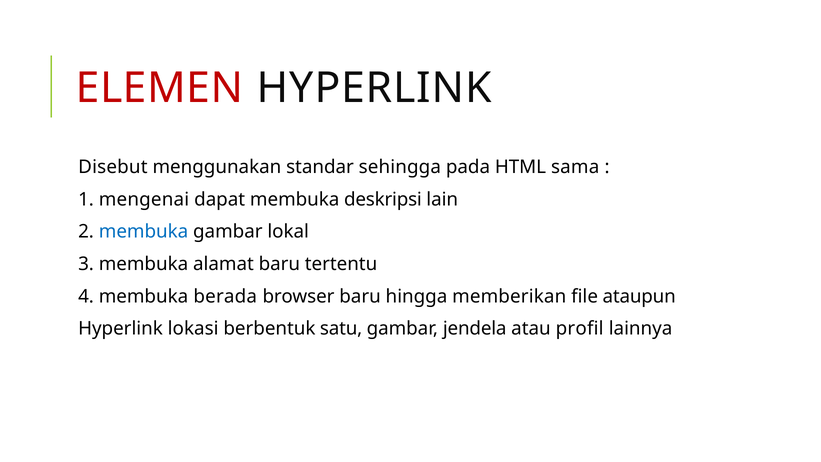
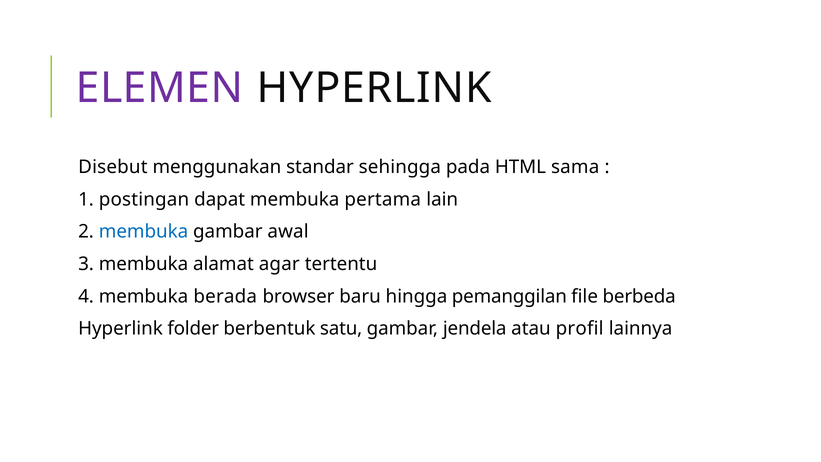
ELEMEN colour: red -> purple (159, 88)
mengenai: mengenai -> postingan (144, 199)
deskripsi: deskripsi -> pertama (383, 199)
lokal: lokal -> awal (288, 232)
alamat baru: baru -> agar (279, 264)
memberikan: memberikan -> pemanggilan (509, 296)
ataupun: ataupun -> berbeda (639, 296)
lokasi: lokasi -> folder (193, 329)
